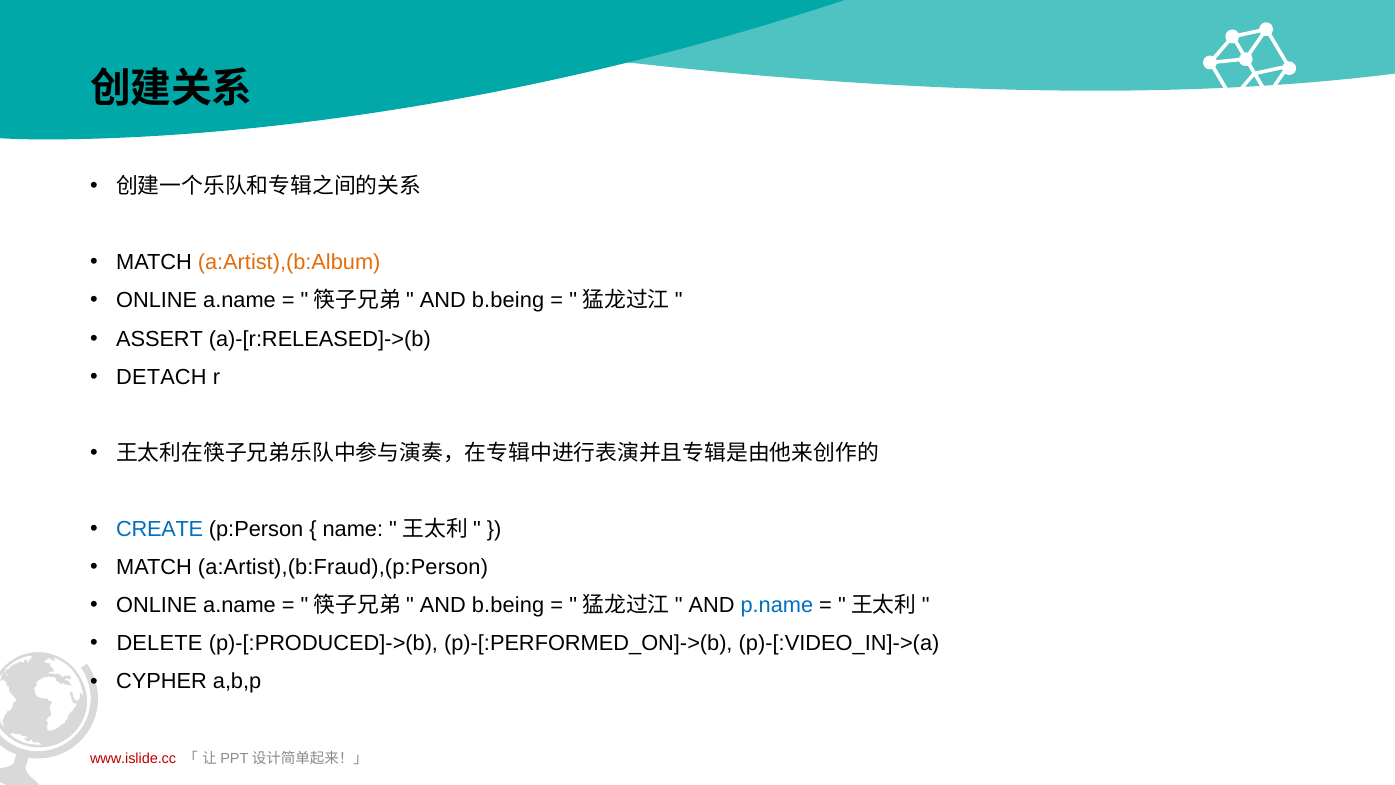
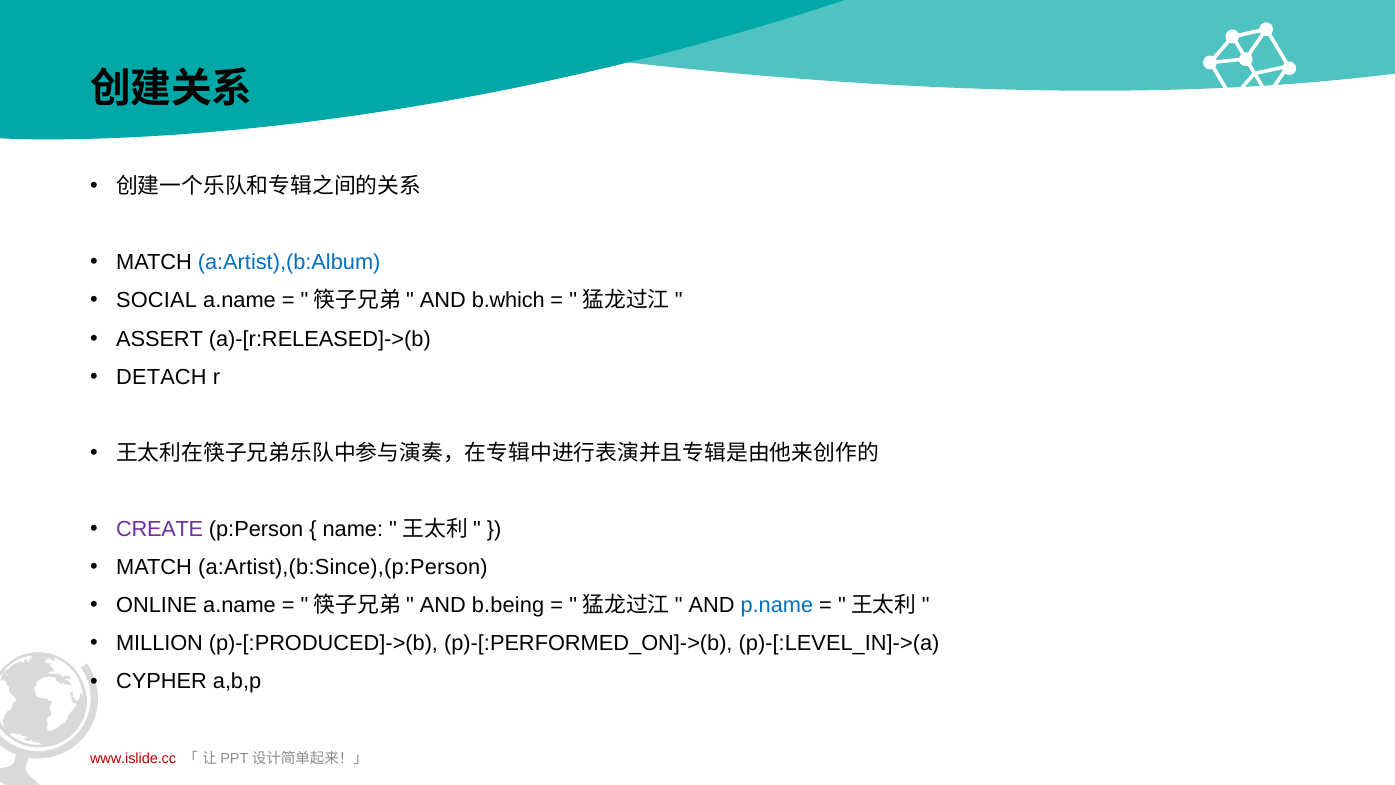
a:Artist),(b:Album colour: orange -> blue (289, 262)
ONLINE: ONLINE -> SOCIAL (157, 301)
b.being: b.being -> b.which (508, 301)
CREATE colour: blue -> purple (160, 529)
a:Artist),(b:Fraud),(p:Person: a:Artist),(b:Fraud),(p:Person -> a:Artist),(b:Since),(p:Person (343, 567)
DELETE: DELETE -> MILLION (160, 643)
p)-[:VIDEO_IN]->(a: p)-[:VIDEO_IN]->(a -> p)-[:LEVEL_IN]->(a (839, 643)
